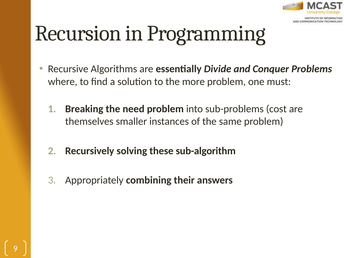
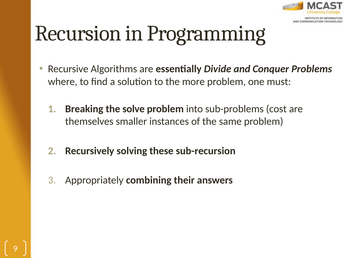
need: need -> solve (134, 109)
sub-algorithm: sub-algorithm -> sub-recursion (206, 151)
